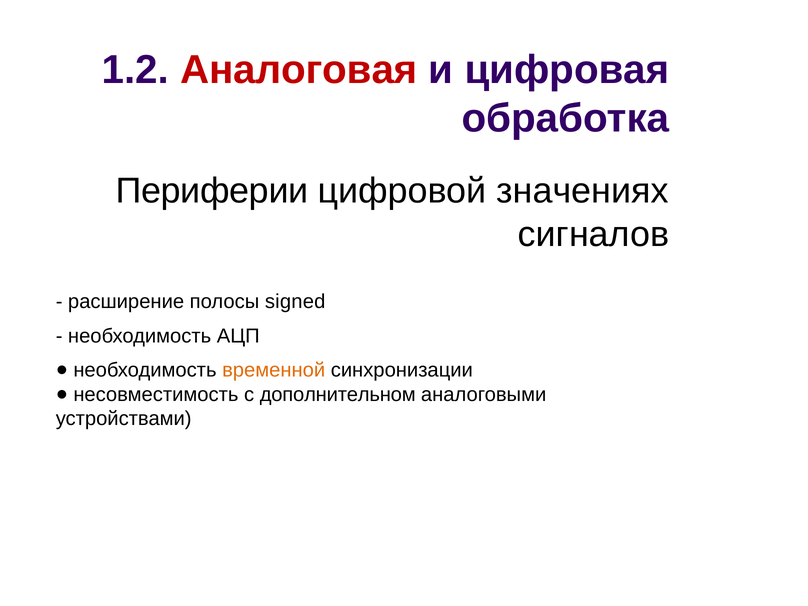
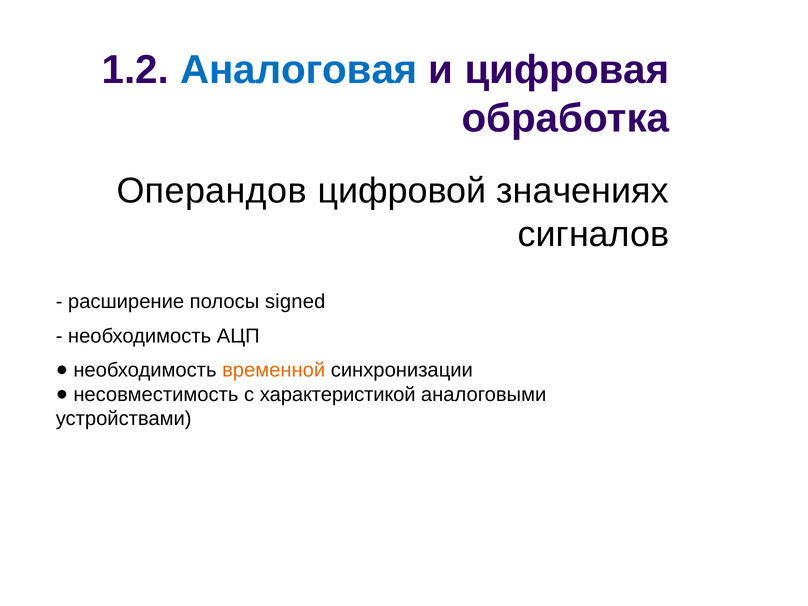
Аналоговая colour: red -> blue (299, 70)
Периферии: Периферии -> Операндов (212, 191)
дополнительном: дополнительном -> характеристикой (338, 394)
